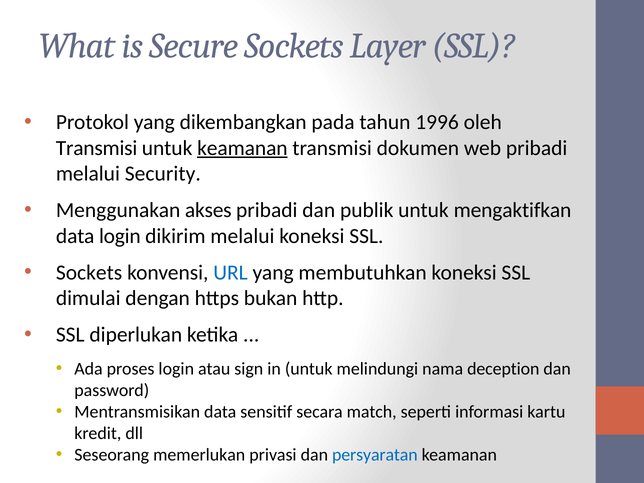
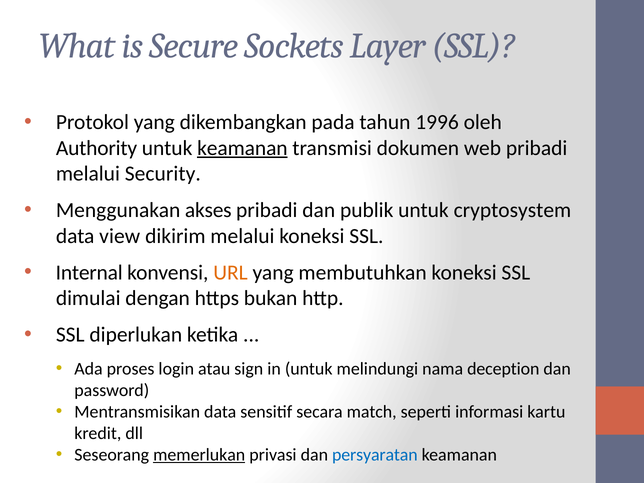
Transmisi: Transmisi -> Authority (97, 148)
mengaktifkan: mengaktifkan -> cryptosystem (512, 210)
data login: login -> view (120, 236)
Sockets: Sockets -> Internal (89, 272)
URL colour: blue -> orange (230, 272)
memerlukan underline: none -> present (199, 455)
